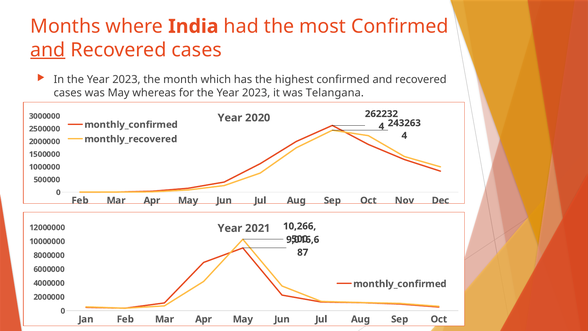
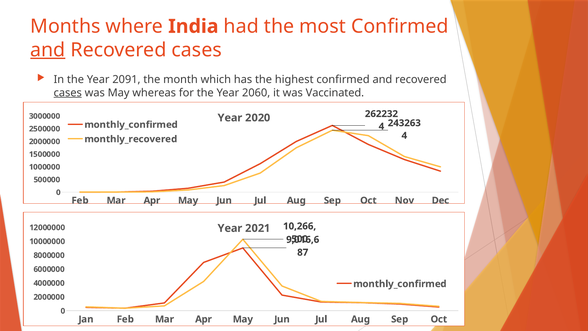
In the Year 2023: 2023 -> 2091 (126, 79)
cases underline: none -> present (68, 93)
for the Year 2023: 2023 -> 2060 (256, 93)
Telangana: Telangana -> Vaccinated (335, 93)
